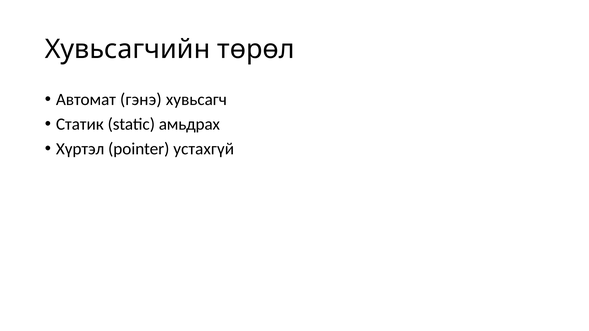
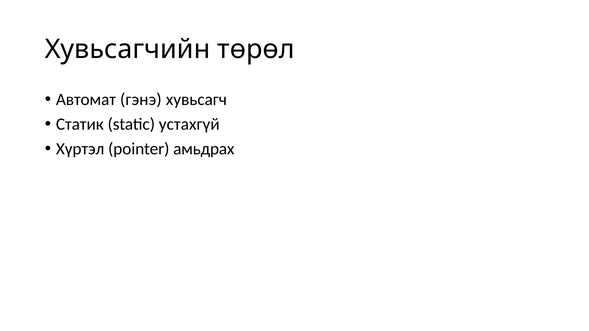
амьдрах: амьдрах -> устахгүй (189, 124)
устахгүй: устахгүй -> амьдрах (204, 149)
